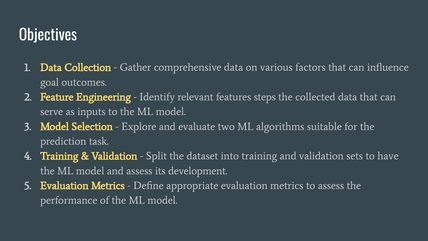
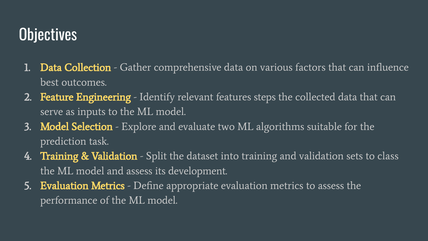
goal: goal -> best (50, 82)
have: have -> class (388, 156)
